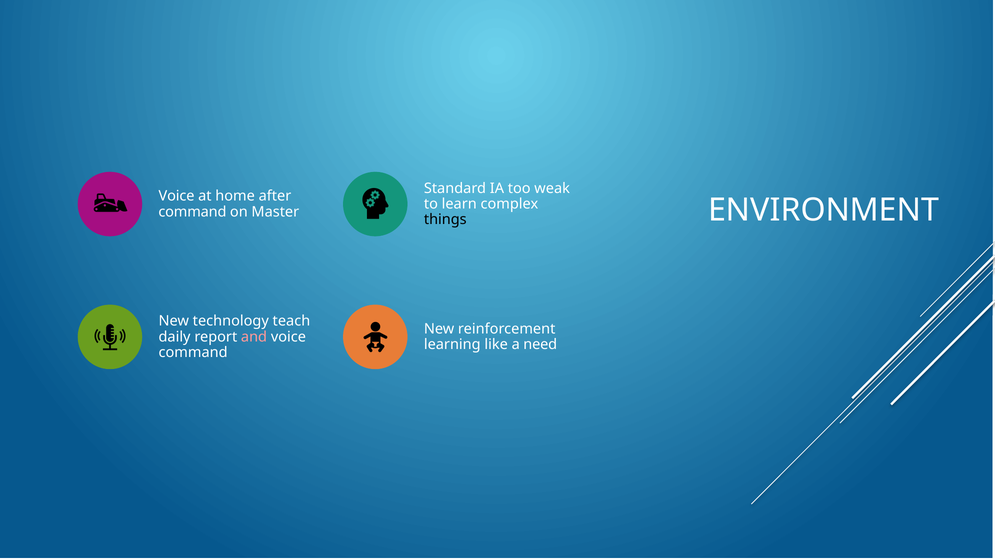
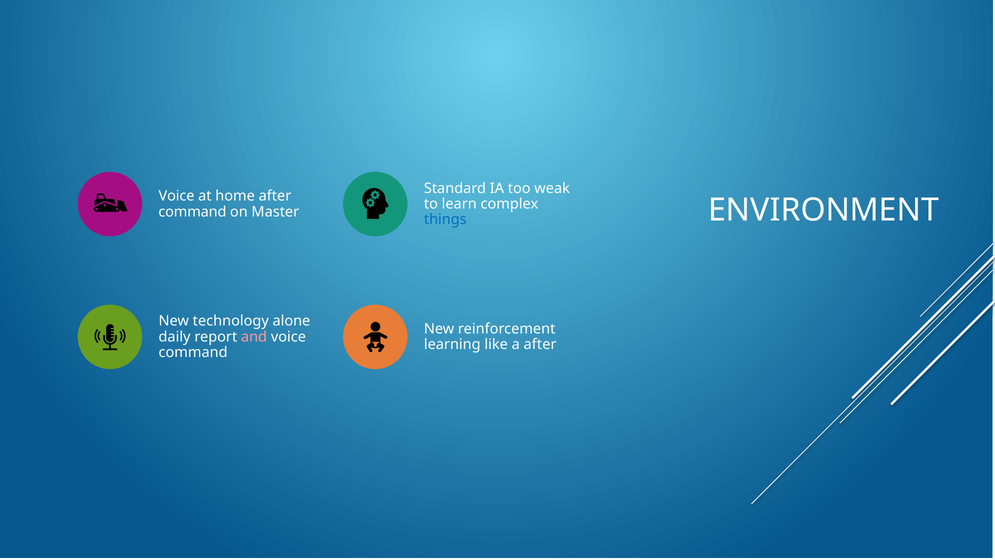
things colour: black -> blue (445, 220)
teach: teach -> alone (291, 321)
a need: need -> after (540, 344)
